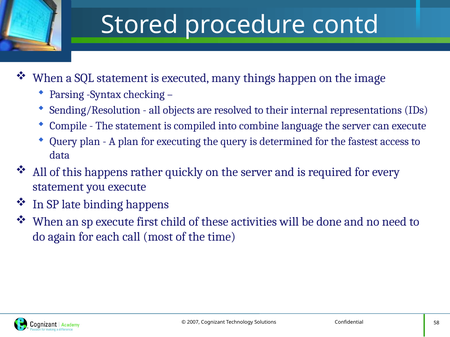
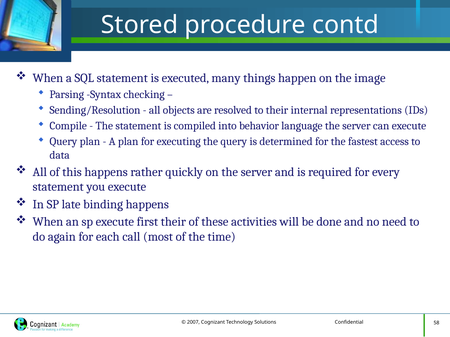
combine: combine -> behavior (259, 126)
first child: child -> their (173, 222)
